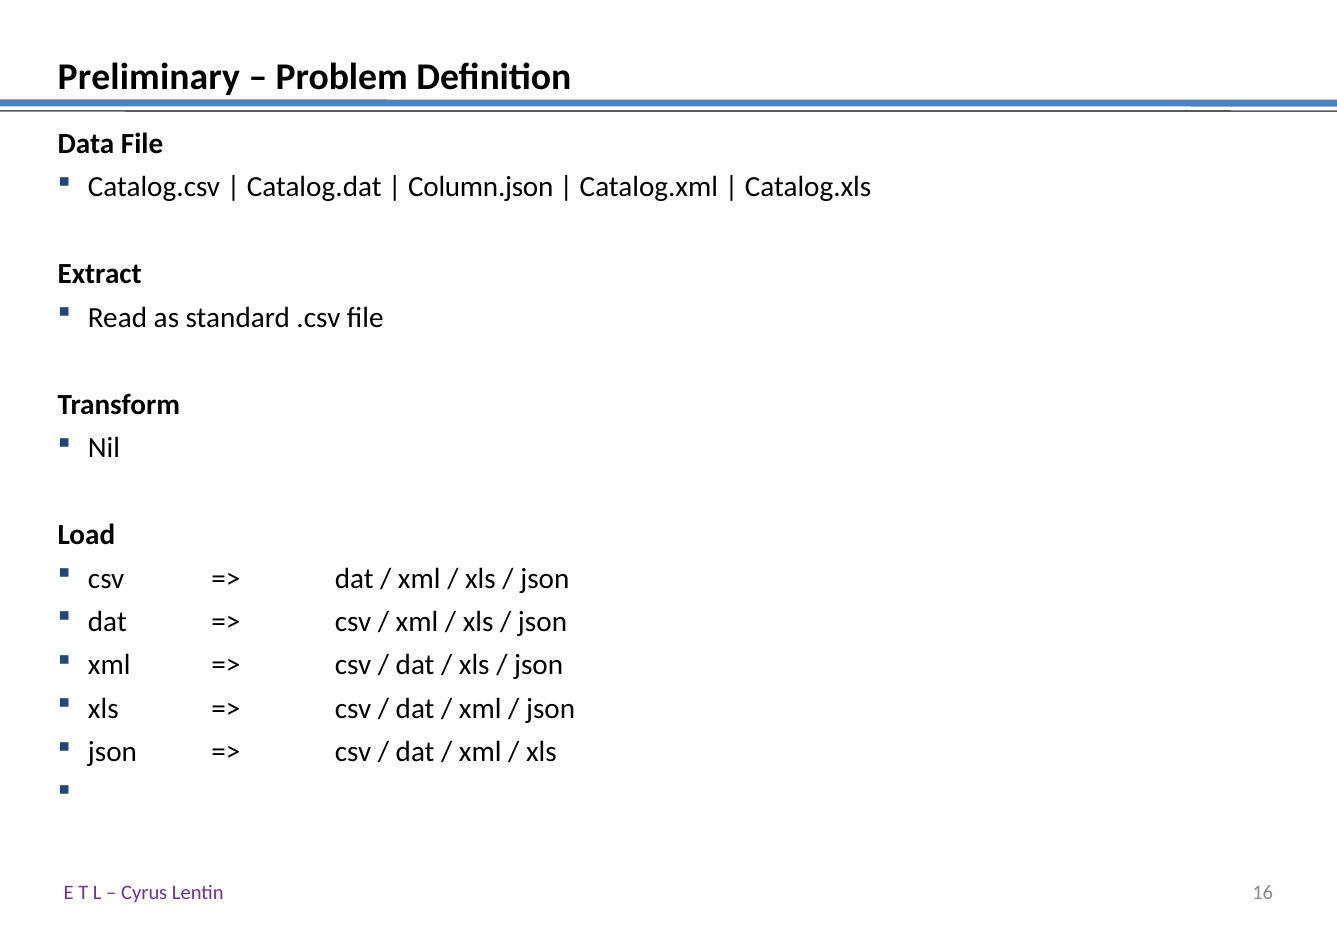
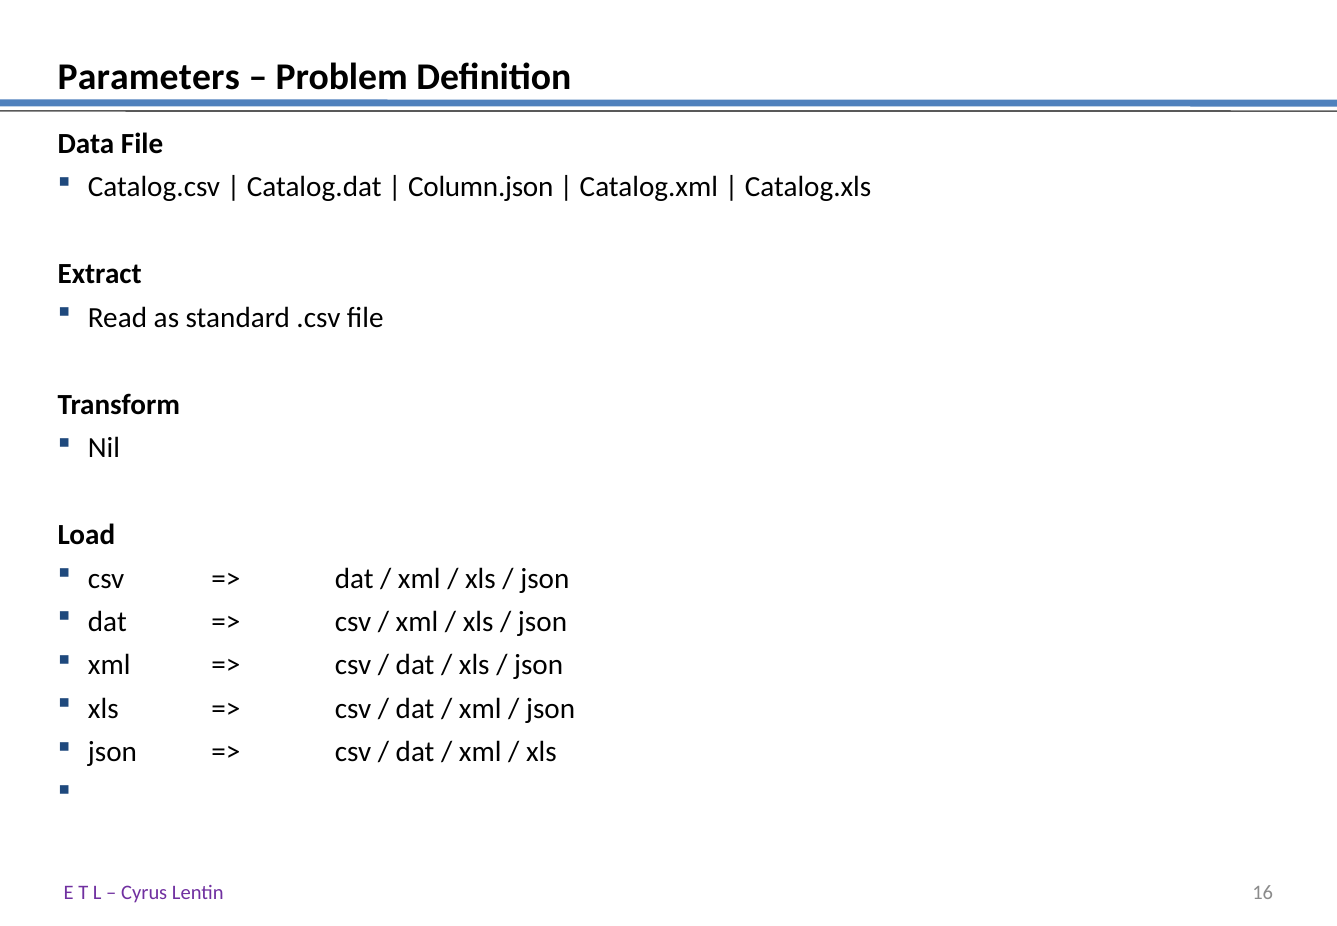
Preliminary: Preliminary -> Parameters (149, 77)
